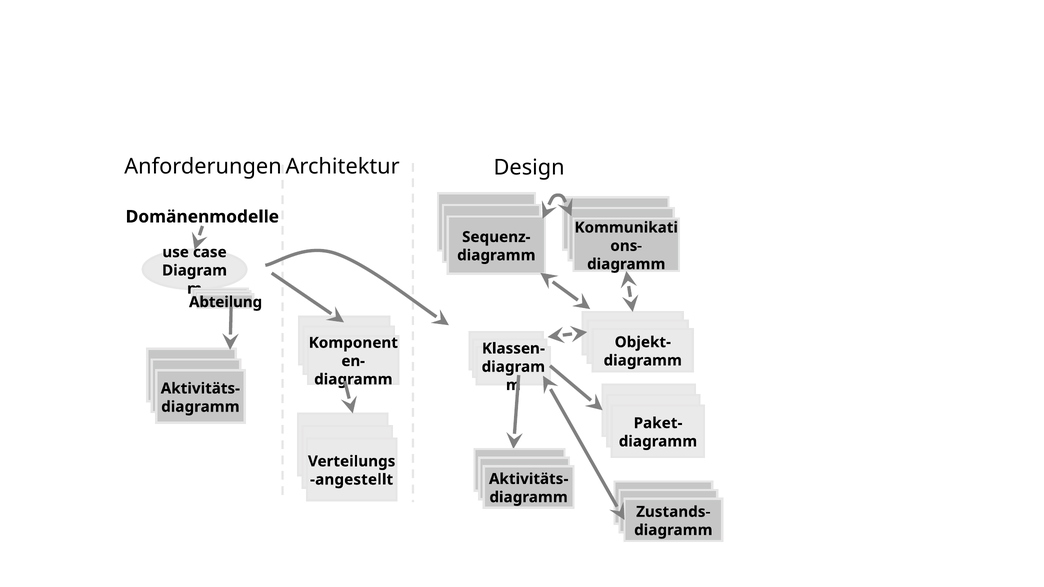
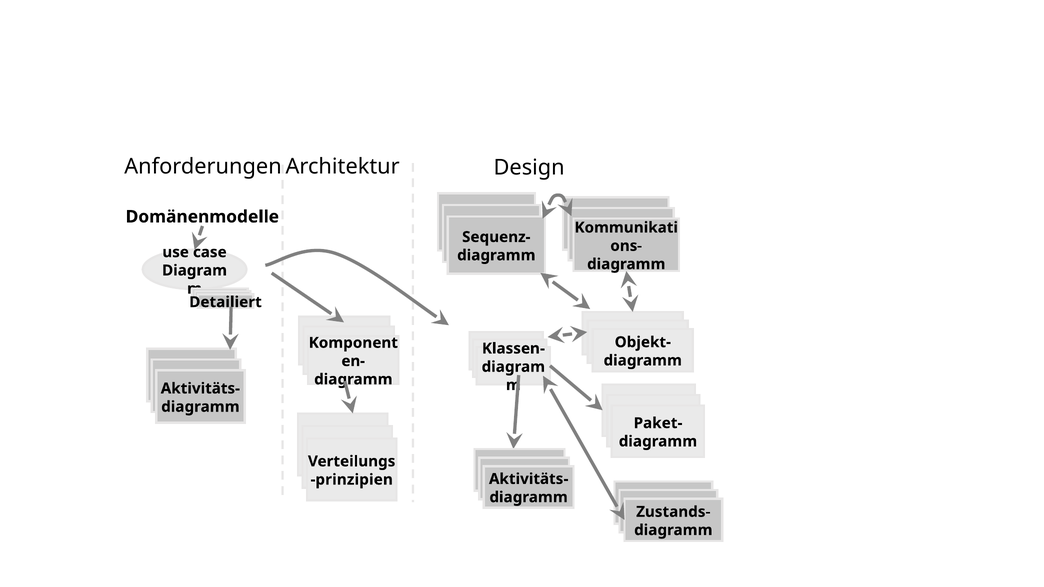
Abteilung: Abteilung -> Detailiert (225, 302)
angestellt: angestellt -> prinzipien (352, 480)
